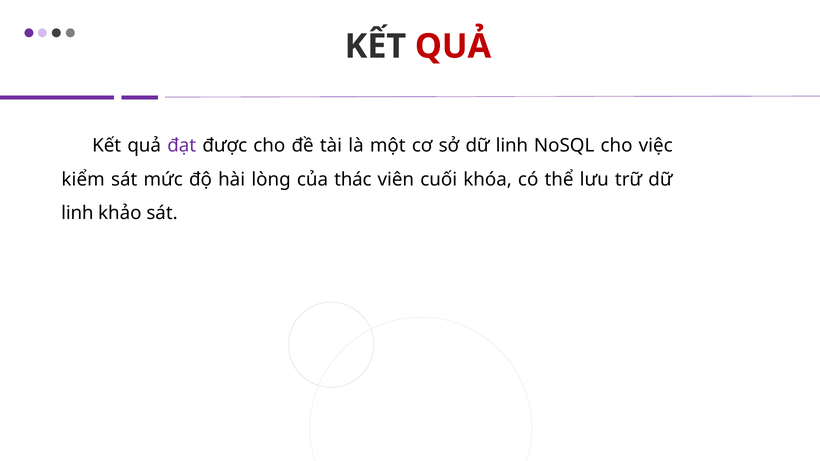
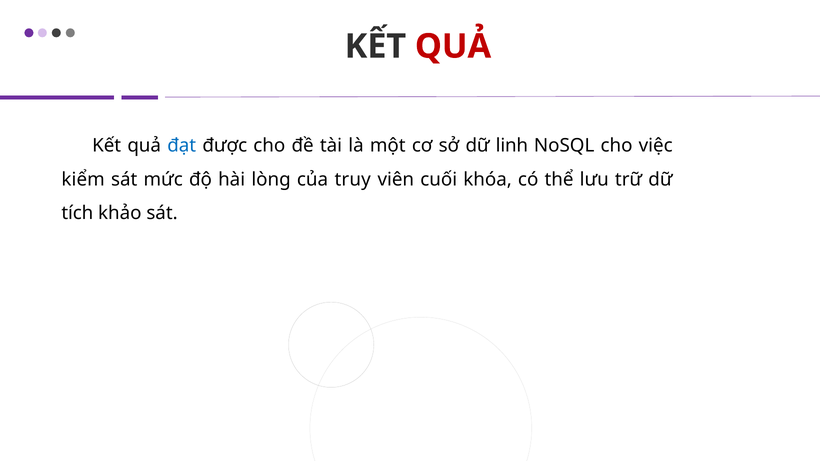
đạt colour: purple -> blue (182, 146)
thác: thác -> truy (353, 180)
linh: linh -> tích (77, 213)
